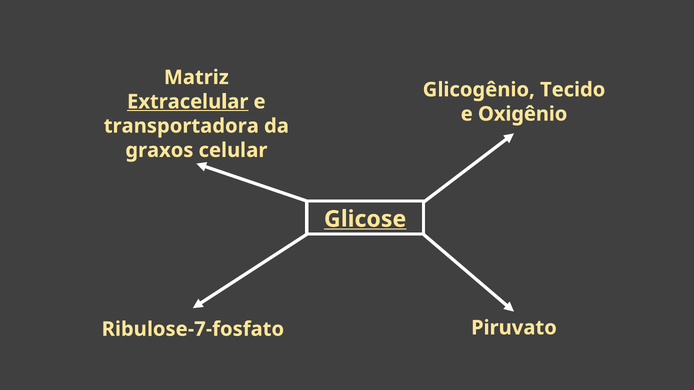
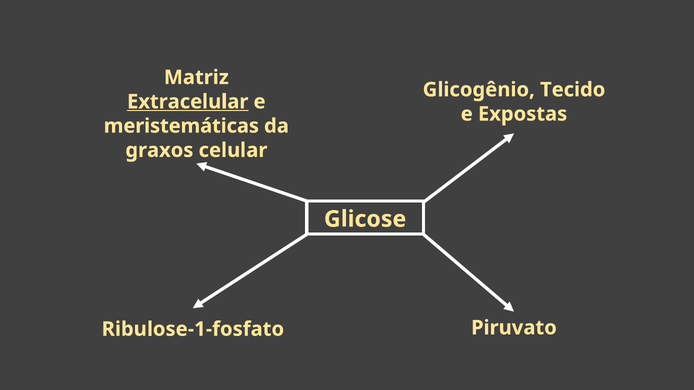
Oxigênio: Oxigênio -> Expostas (523, 114)
transportadora: transportadora -> meristemáticas (181, 126)
Glicose underline: present -> none (365, 219)
Ribulose-7-fosfato: Ribulose-7-fosfato -> Ribulose-1-fosfato (193, 329)
